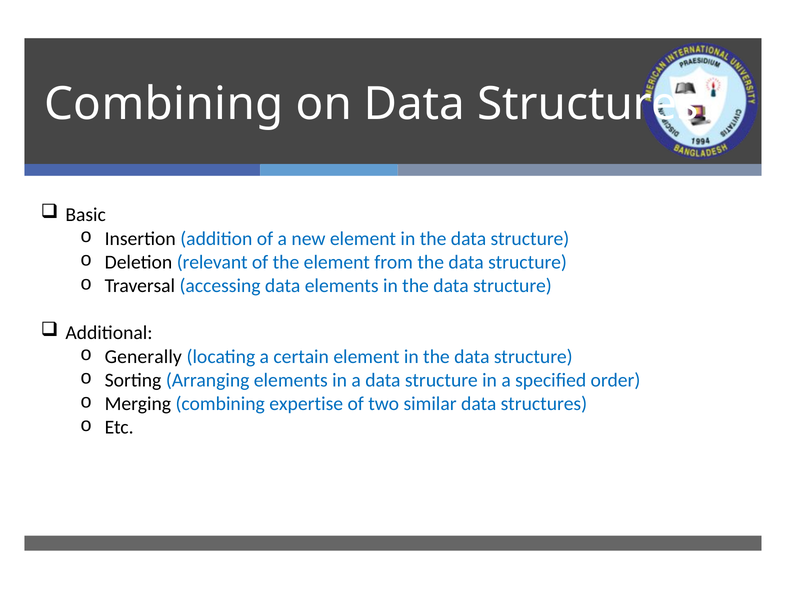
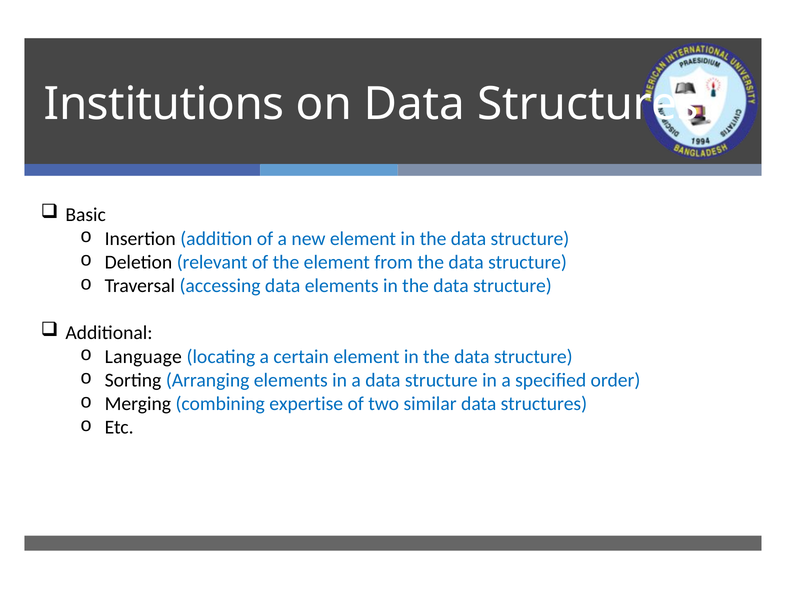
Combining: Combining -> Institutions (164, 104)
Generally: Generally -> Language (143, 356)
